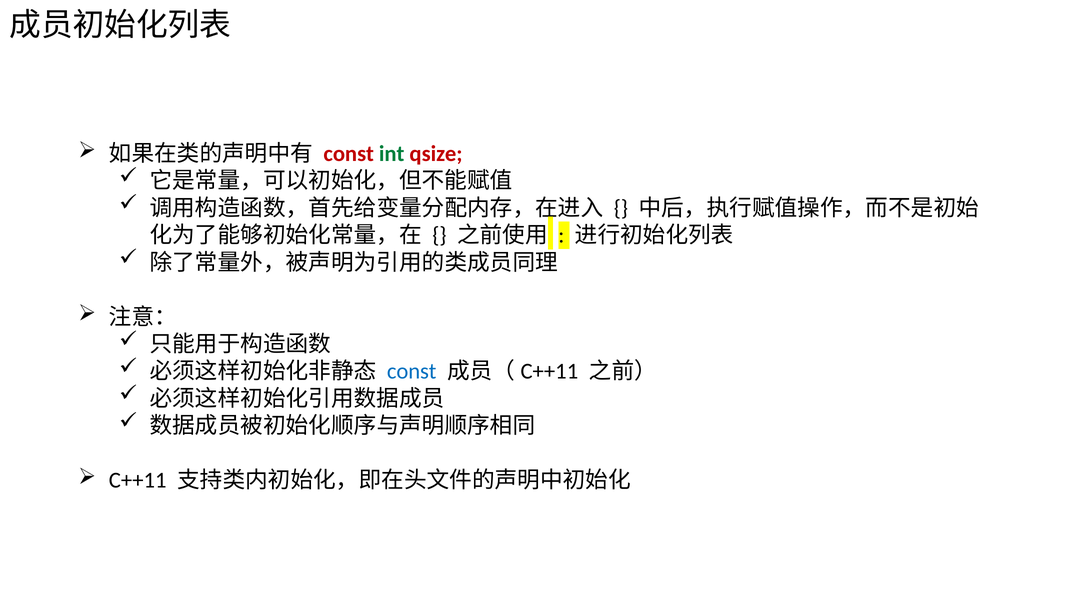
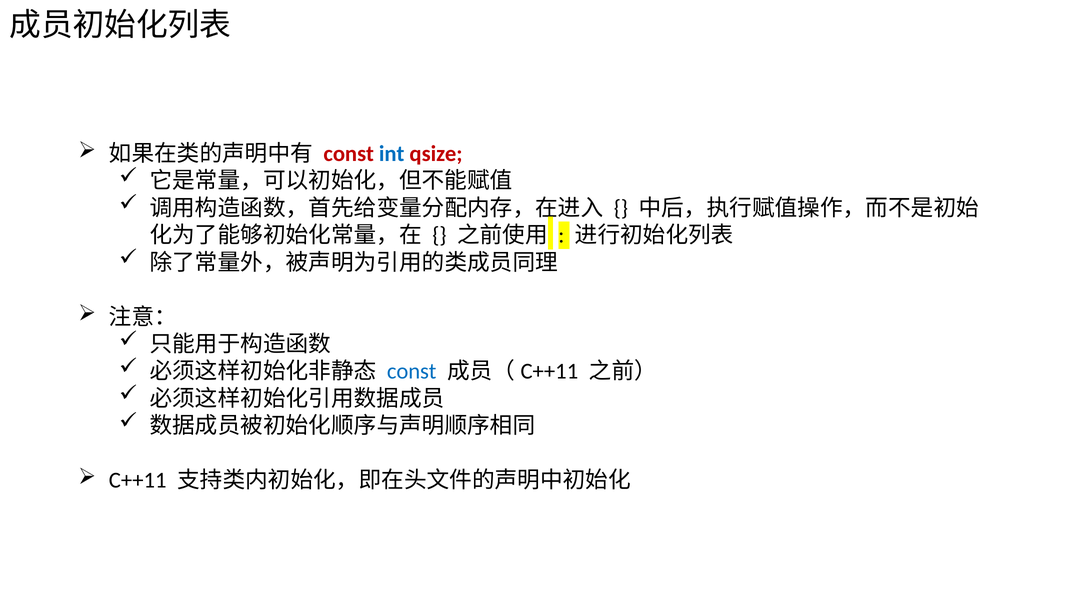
int colour: green -> blue (392, 154)
